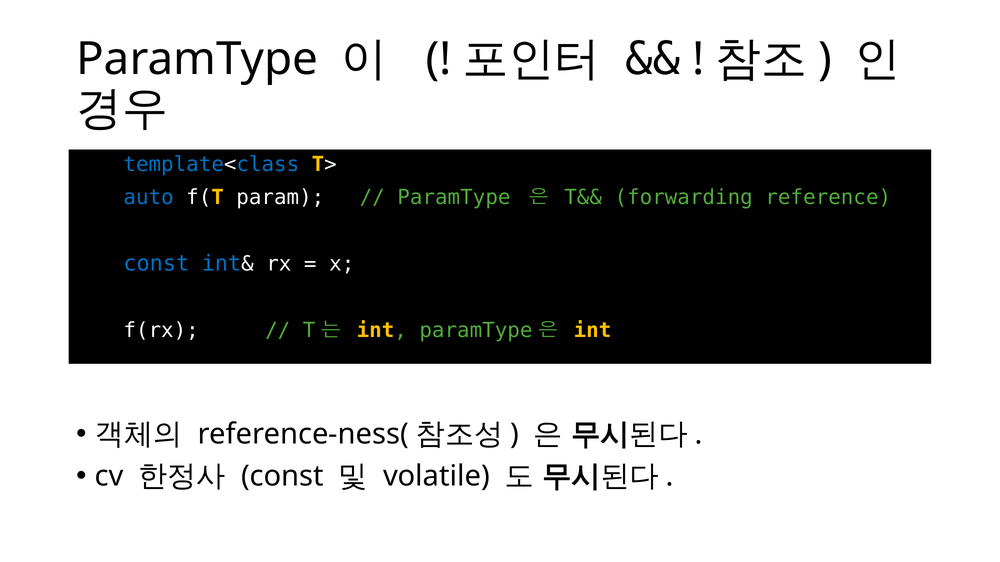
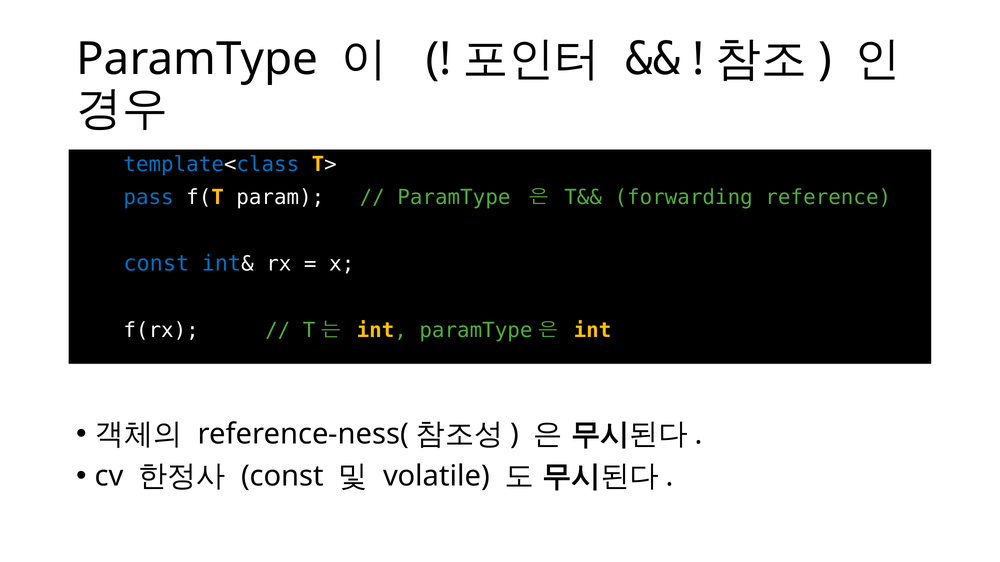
auto: auto -> pass (149, 198)
